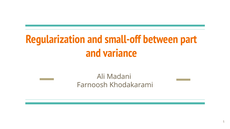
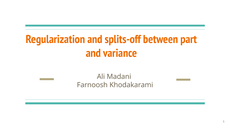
small-off: small-off -> splits-off (123, 39)
